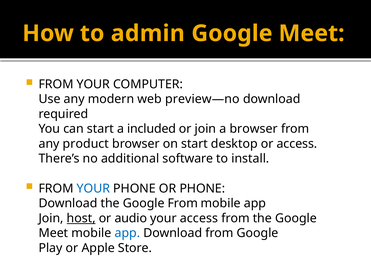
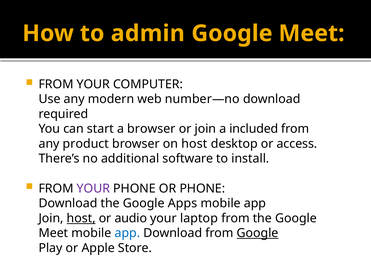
preview—no: preview—no -> number—no (202, 99)
a included: included -> browser (151, 129)
a browser: browser -> included (254, 129)
on start: start -> host (194, 143)
YOUR colour: blue -> purple (93, 188)
Google From: From -> Apps (183, 203)
your access: access -> laptop (199, 218)
Google underline: none -> present (258, 232)
